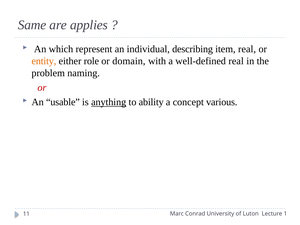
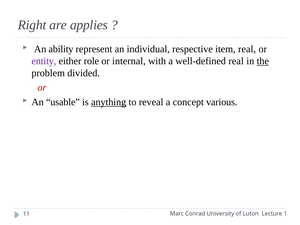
Same: Same -> Right (32, 25)
which: which -> ability (61, 49)
describing: describing -> respective (193, 49)
entity colour: orange -> purple (44, 61)
domain: domain -> internal (129, 61)
the underline: none -> present (263, 61)
naming: naming -> divided (84, 73)
ability: ability -> reveal (151, 102)
